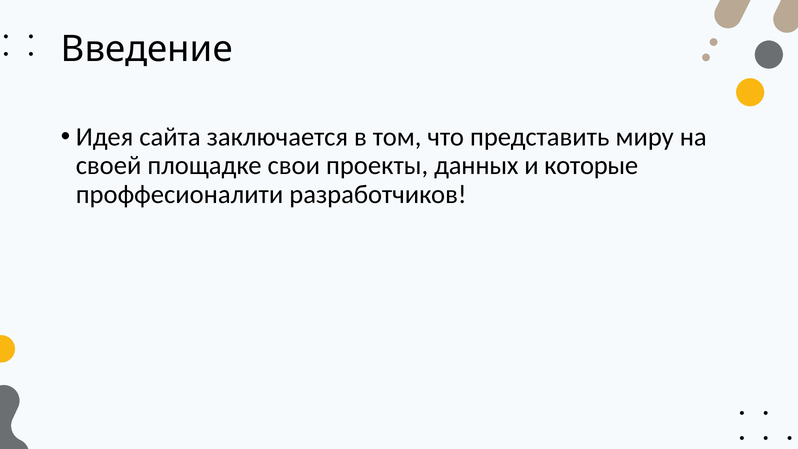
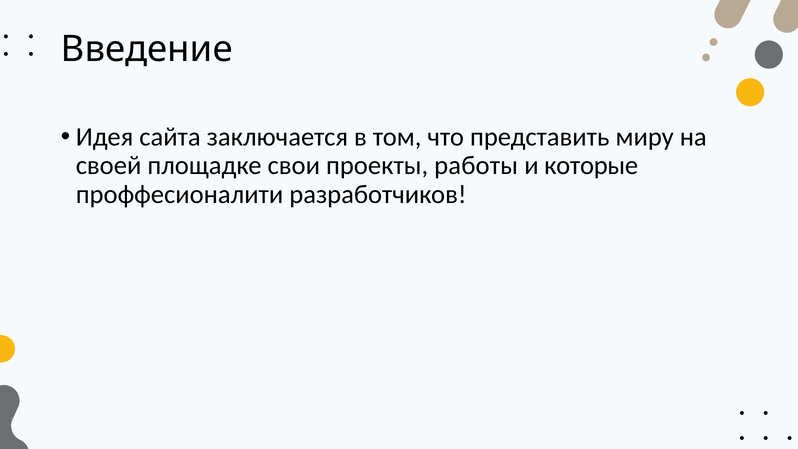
данных: данных -> работы (476, 165)
